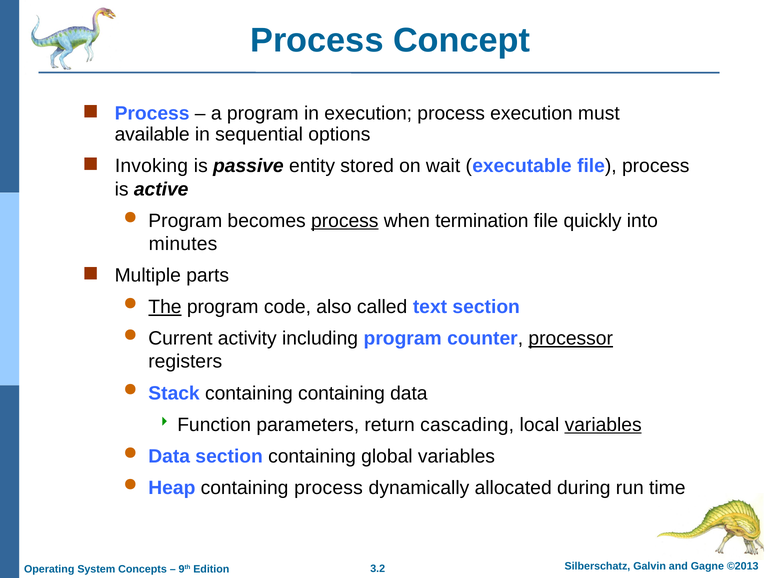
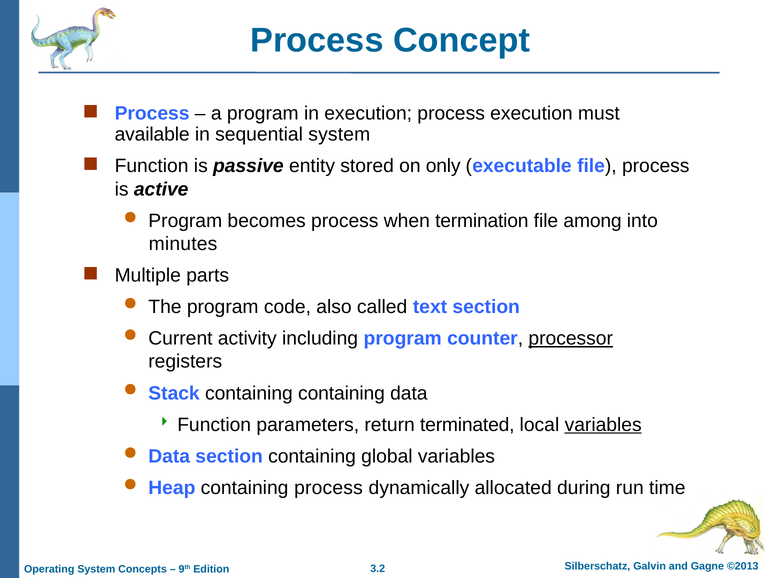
sequential options: options -> system (339, 134)
Invoking: Invoking -> Function (152, 166)
wait: wait -> only (443, 166)
process underline: present -> none (345, 221)
quickly: quickly -> among (593, 221)
The underline: present -> none (165, 307)
cascading: cascading -> terminated (467, 425)
